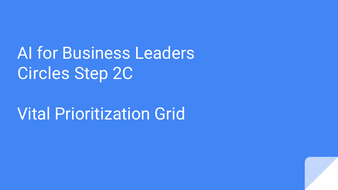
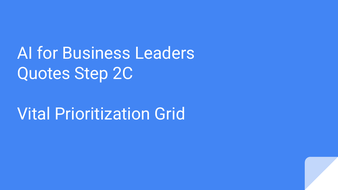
Circles: Circles -> Quotes (44, 74)
